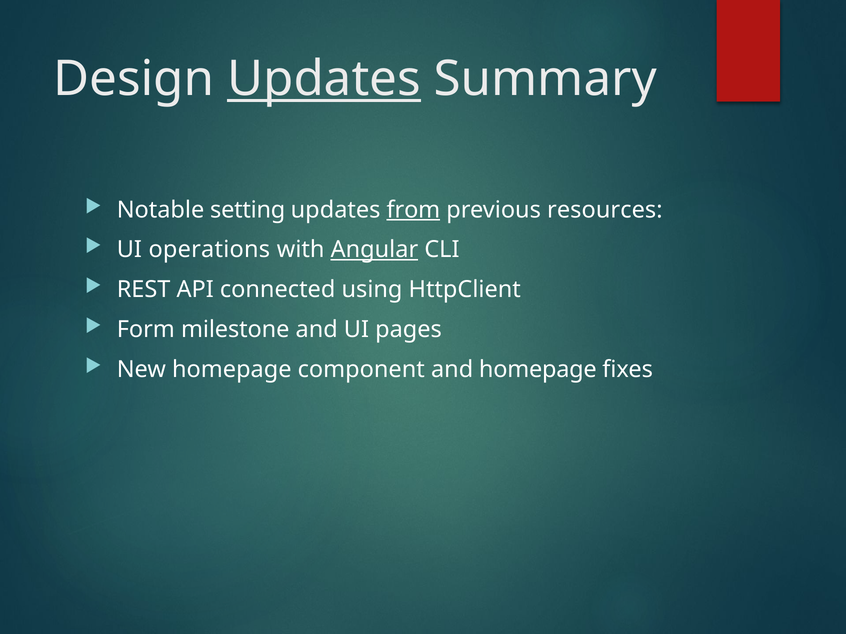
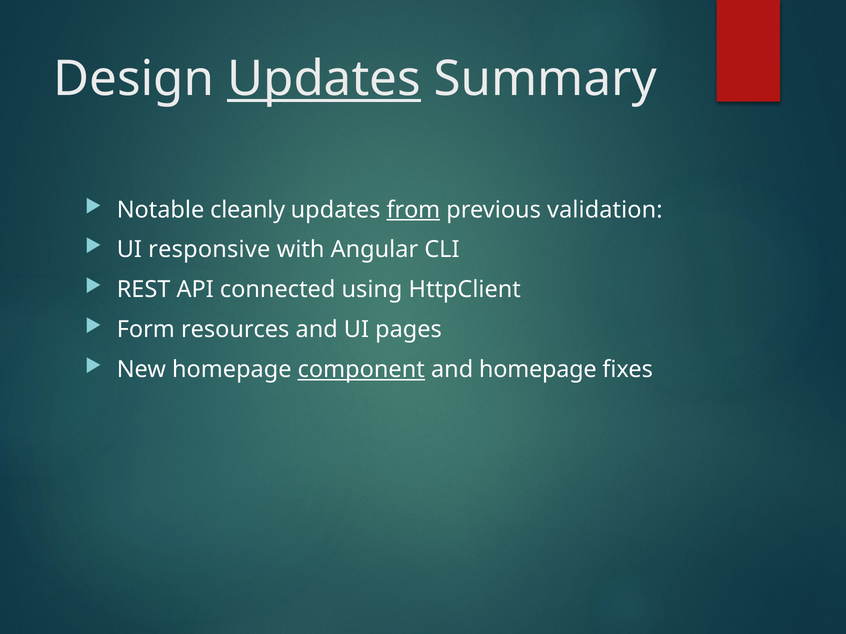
setting: setting -> cleanly (248, 210)
resources: resources -> validation (605, 210)
operations: operations -> responsive (209, 250)
Angular underline: present -> none (374, 250)
milestone: milestone -> resources (235, 330)
component underline: none -> present (361, 370)
